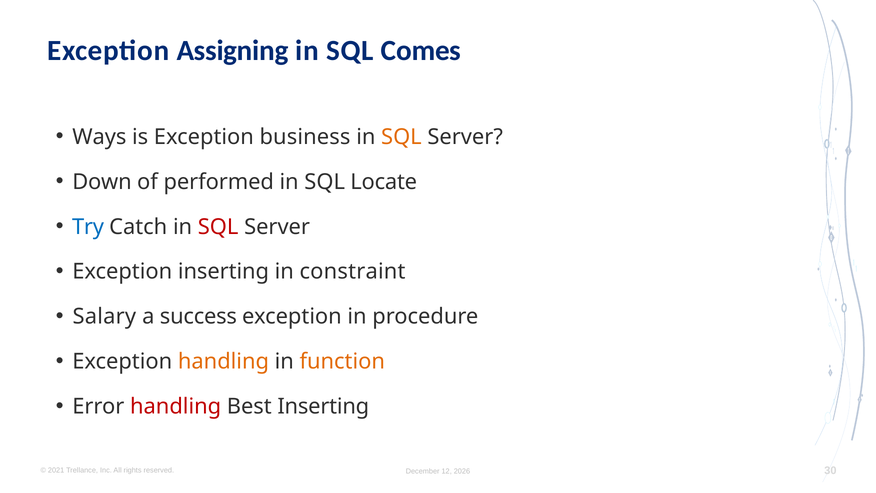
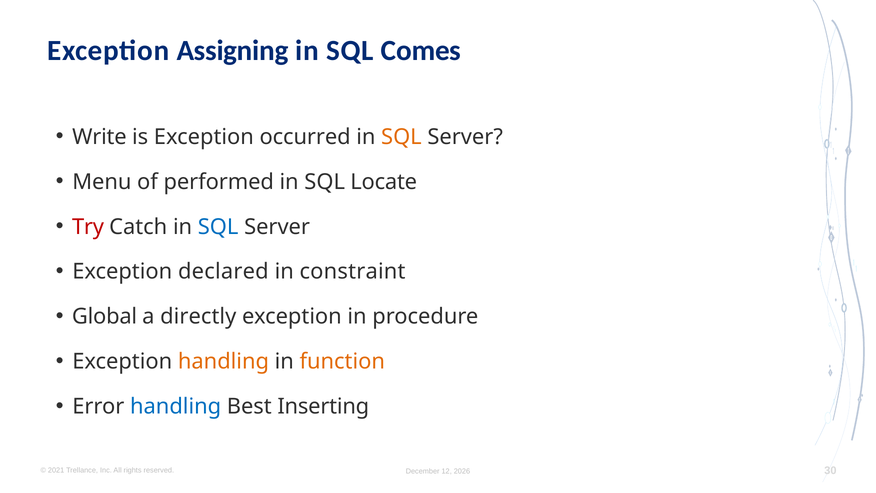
Ways: Ways -> Write (99, 137)
business: business -> occurred (305, 137)
Down: Down -> Menu (102, 182)
Try colour: blue -> red (88, 227)
SQL colour: red -> blue (218, 227)
Exception inserting: inserting -> declared (223, 272)
Salary: Salary -> Global (105, 317)
success: success -> directly (198, 317)
handling colour: red -> blue (176, 406)
